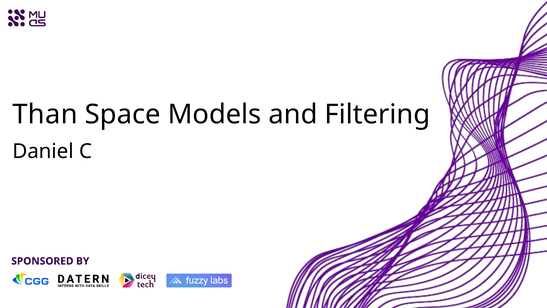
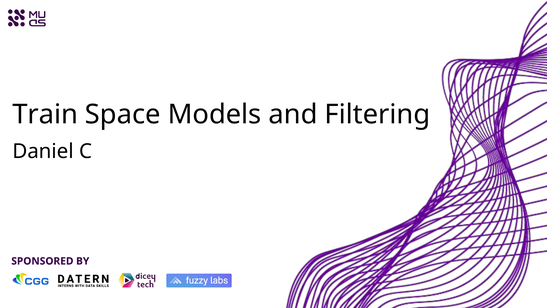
Than: Than -> Train (45, 115)
